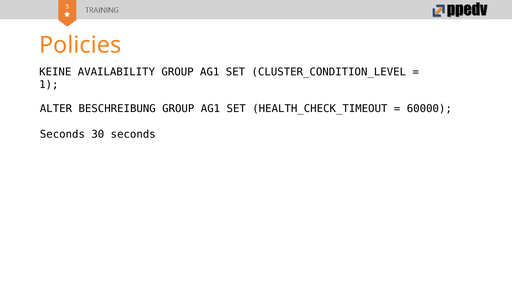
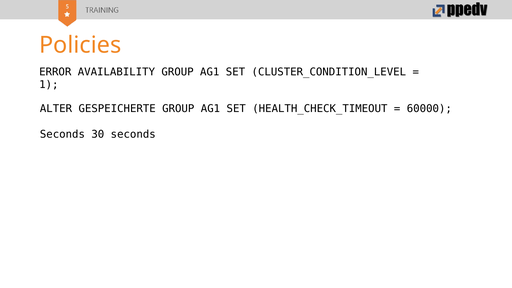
KEINE: KEINE -> ERROR (55, 72)
BESCHREIBUNG: BESCHREIBUNG -> GESPEICHERTE (117, 109)
